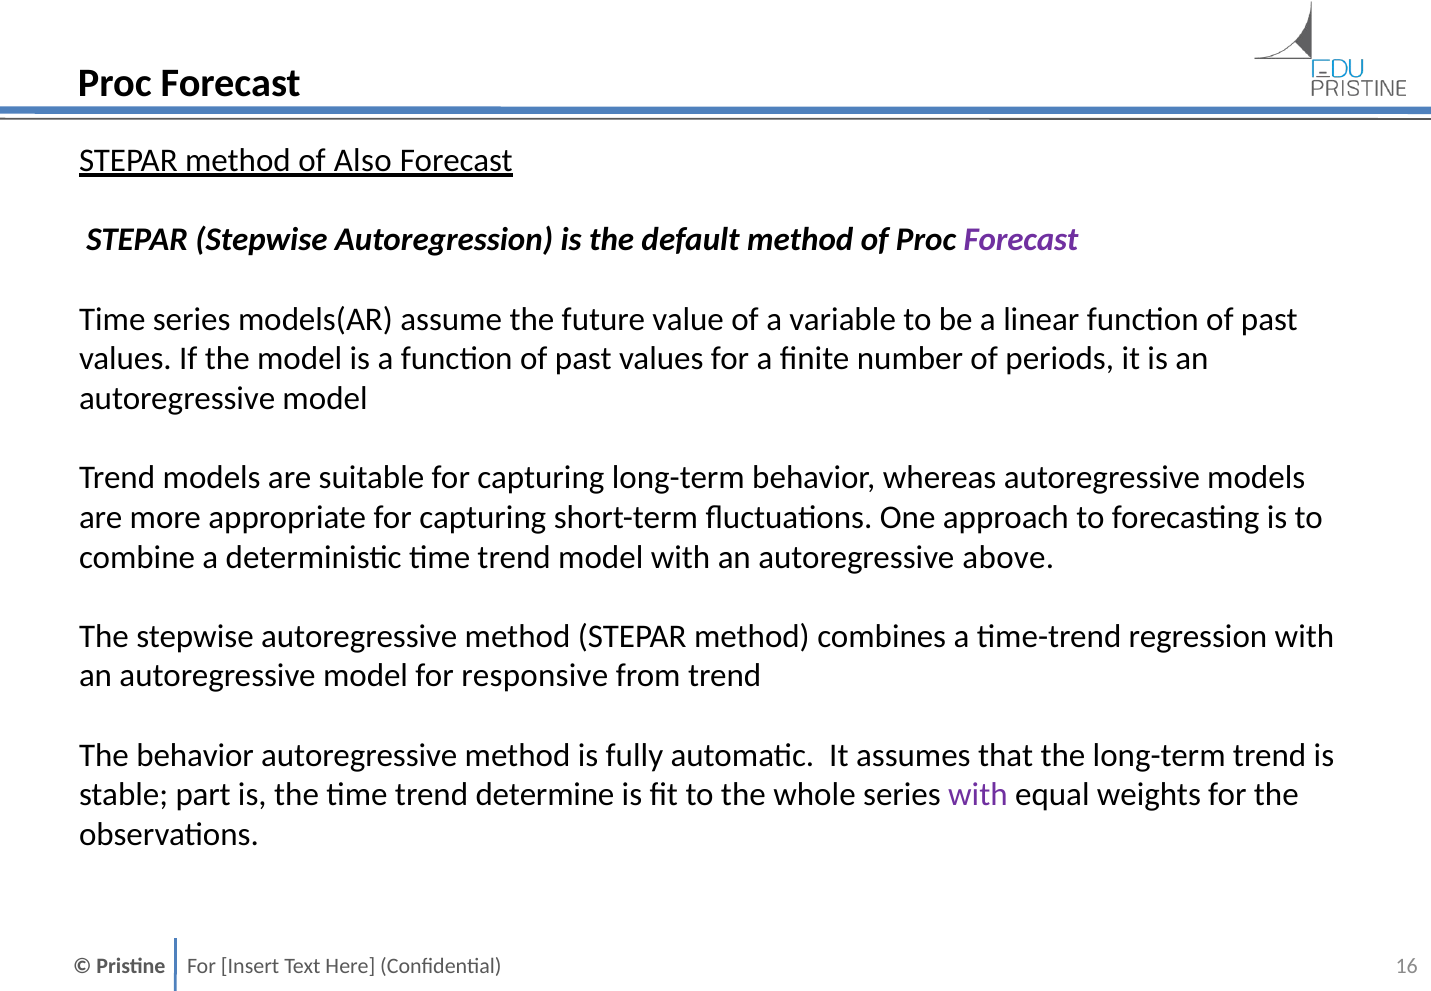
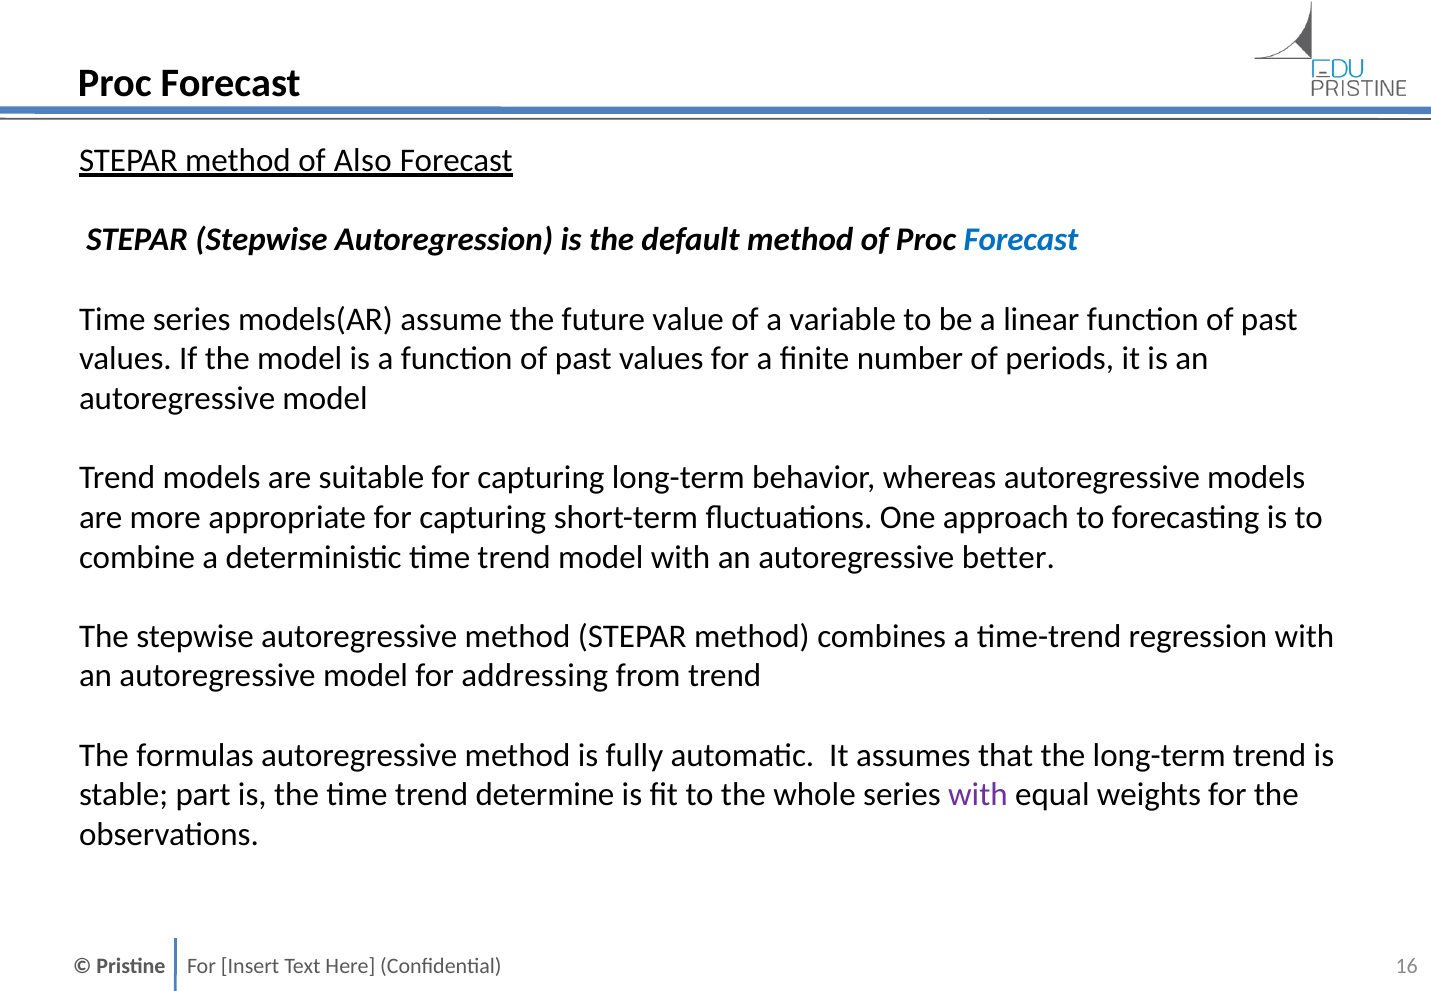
Forecast colour: purple -> blue (1021, 240)
above: above -> better (1008, 557)
responsive: responsive -> addressing (535, 676)
The behavior: behavior -> formulas (195, 755)
